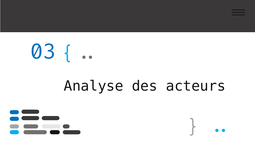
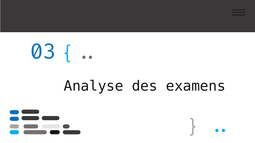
acteurs: acteurs -> examens (196, 86)
